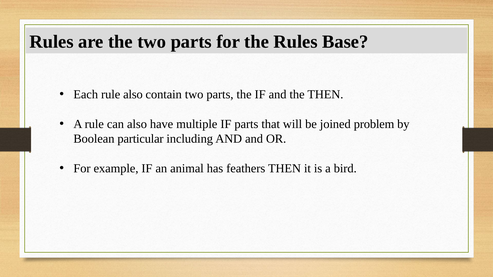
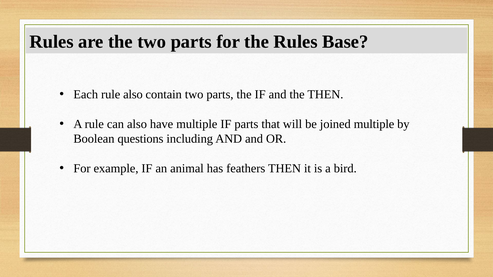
joined problem: problem -> multiple (374, 124)
particular: particular -> questions (140, 139)
